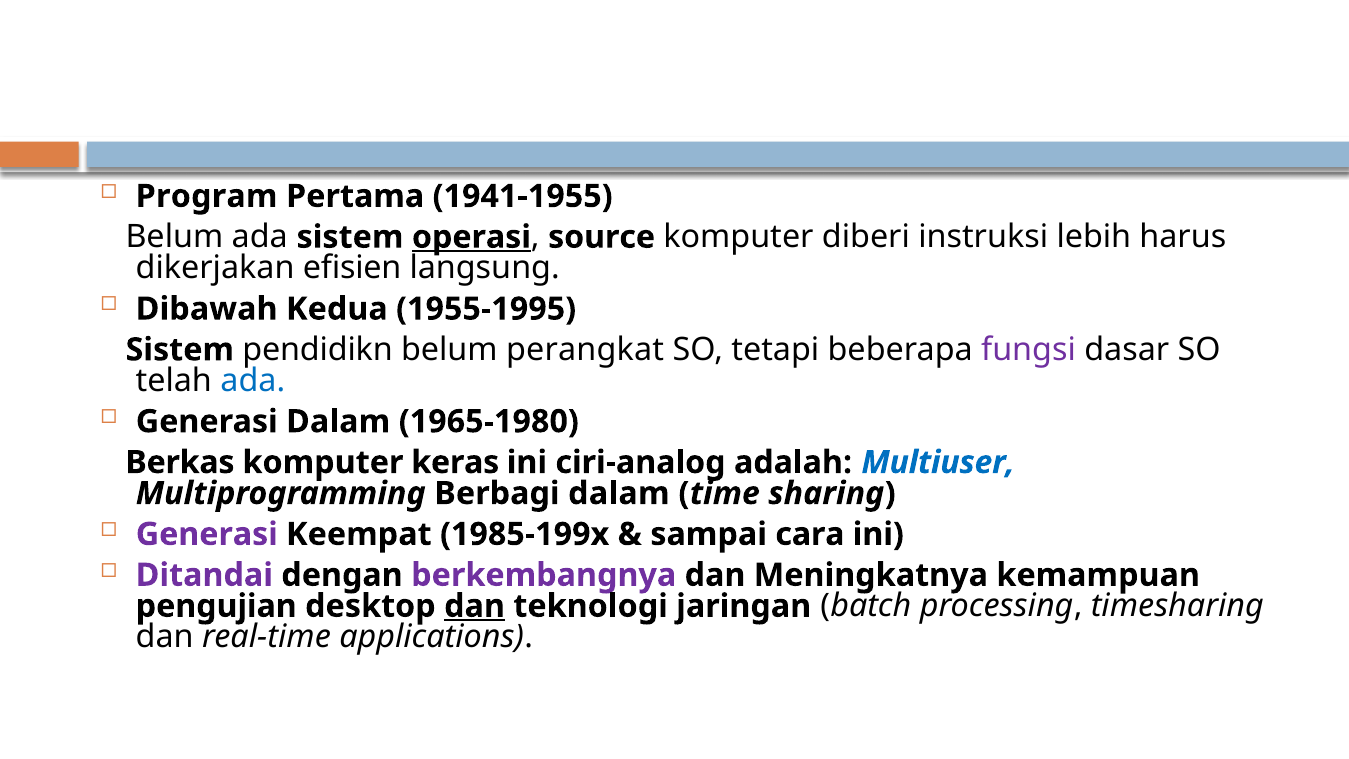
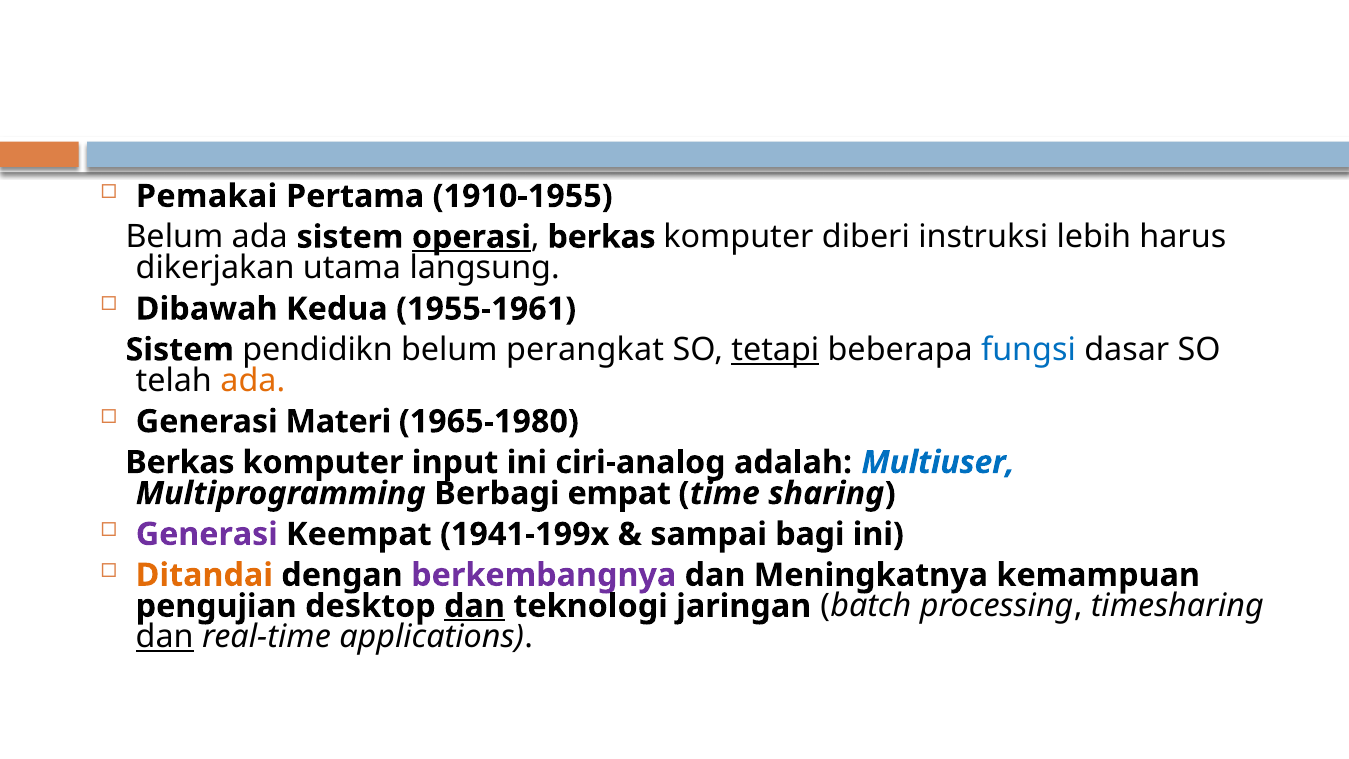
Program: Program -> Pemakai (207, 196)
1941-1955: 1941-1955 -> 1910-1955 (523, 196)
source: source -> berkas (602, 237)
eﬁsien: eﬁsien -> utama (352, 268)
1955-1995: 1955-1995 -> 1955-1961 (486, 309)
tetapi underline: none -> present (775, 350)
fungsi colour: purple -> blue (1029, 350)
ada colour: blue -> orange (253, 381)
Generasi Dalam: Dalam -> Materi (338, 421)
keras: keras -> input (455, 462)
Berbagi dalam: dalam -> empat (619, 493)
1985-199x: 1985-199x -> 1941-199x (525, 534)
cara: cara -> bagi (810, 534)
Ditandai colour: purple -> orange (204, 575)
dan underline: none -> present (165, 637)
